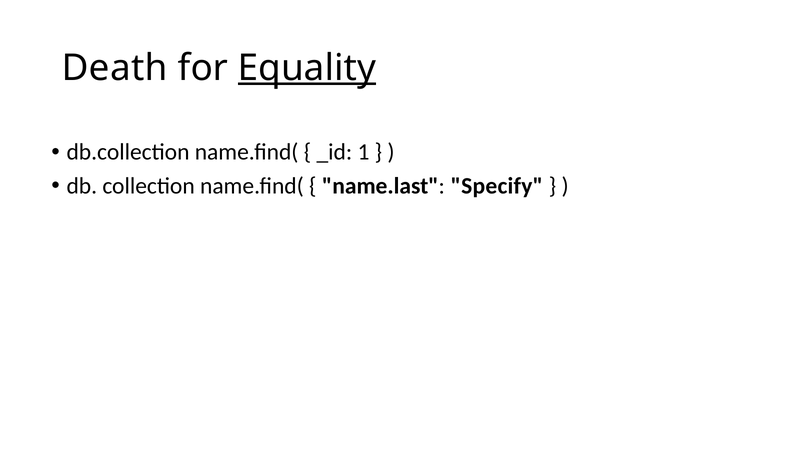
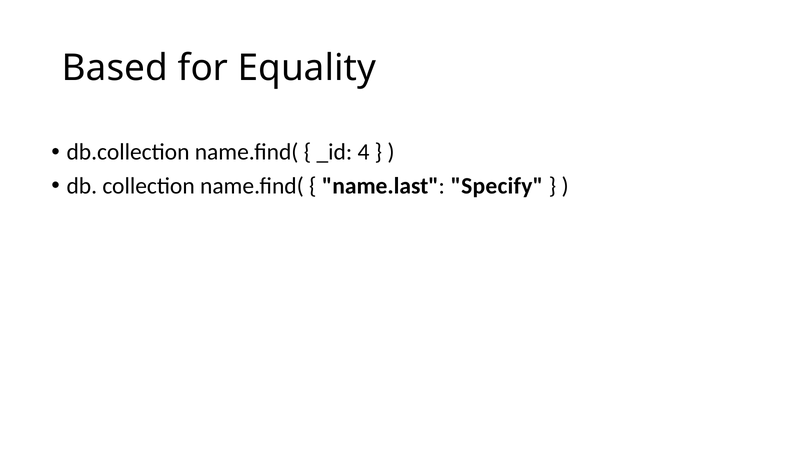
Death: Death -> Based (115, 68)
Equality underline: present -> none (307, 68)
1: 1 -> 4 (364, 152)
